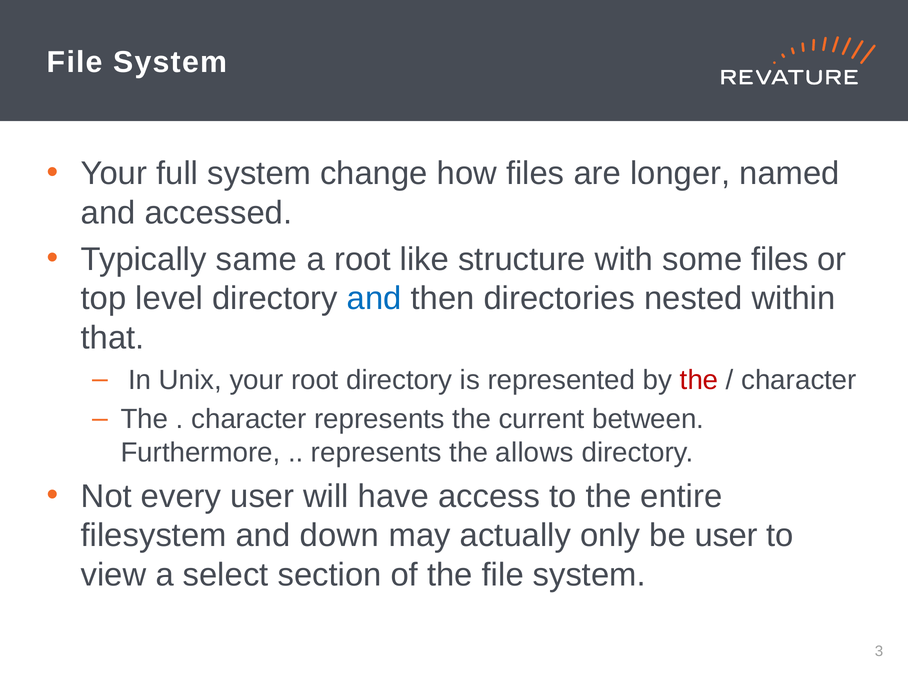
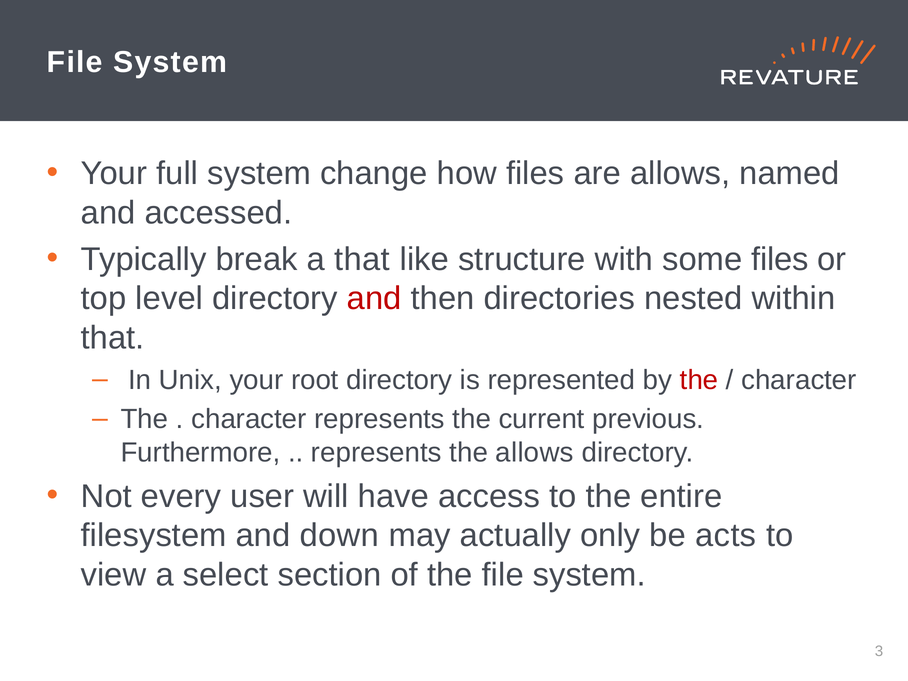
are longer: longer -> allows (680, 174)
same: same -> break (257, 259)
a root: root -> that (362, 259)
and colour: blue -> red (374, 299)
between: between -> previous (648, 419)
be user: user -> acts (726, 536)
